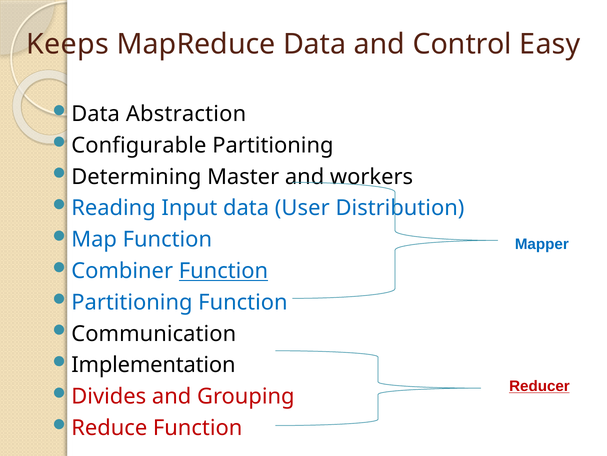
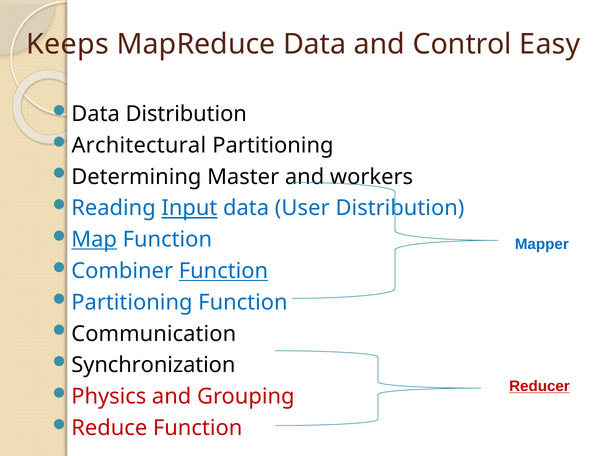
Data Abstraction: Abstraction -> Distribution (186, 114)
Configurable: Configurable -> Architectural (139, 145)
Input underline: none -> present (189, 208)
Map underline: none -> present (94, 239)
Implementation: Implementation -> Synchronization (153, 365)
Divides: Divides -> Physics (109, 396)
